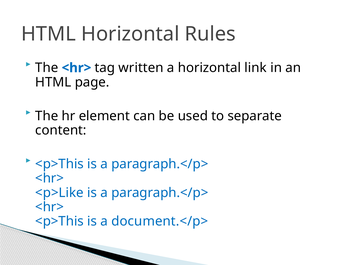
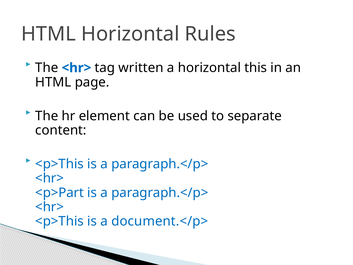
link: link -> this (256, 68)
<p>Like: <p>Like -> <p>Part (60, 192)
